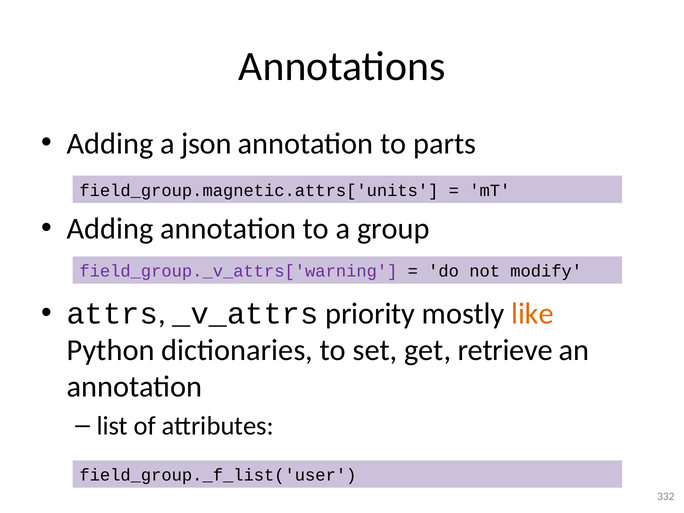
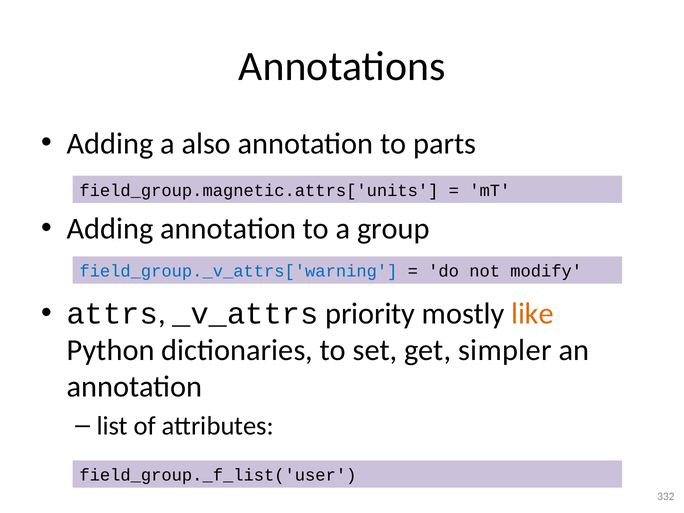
json: json -> also (206, 143)
field_group._v_attrs['warning colour: purple -> blue (238, 271)
retrieve: retrieve -> simpler (505, 350)
